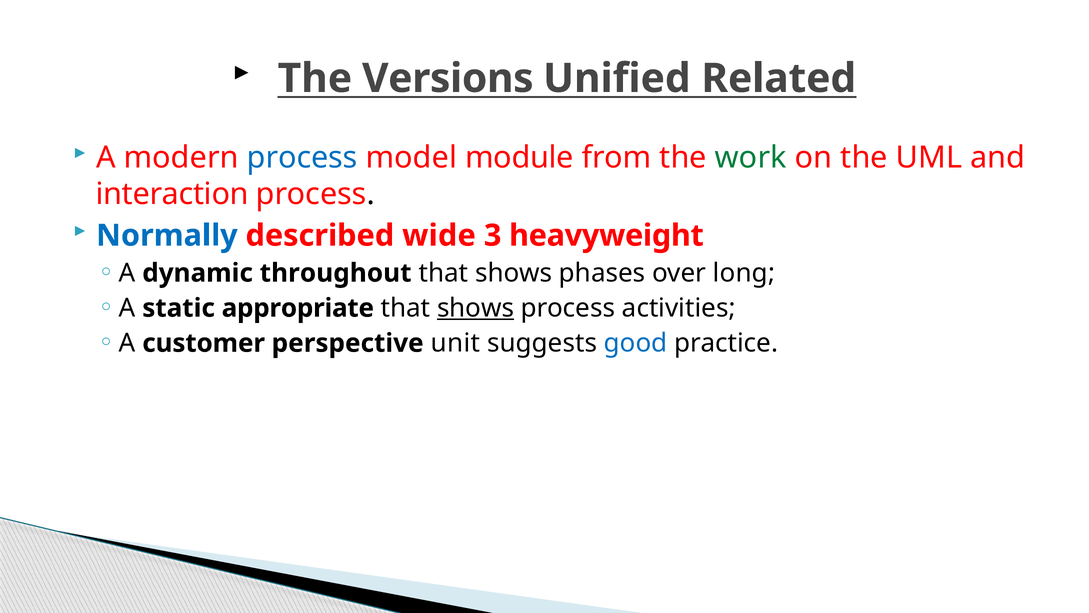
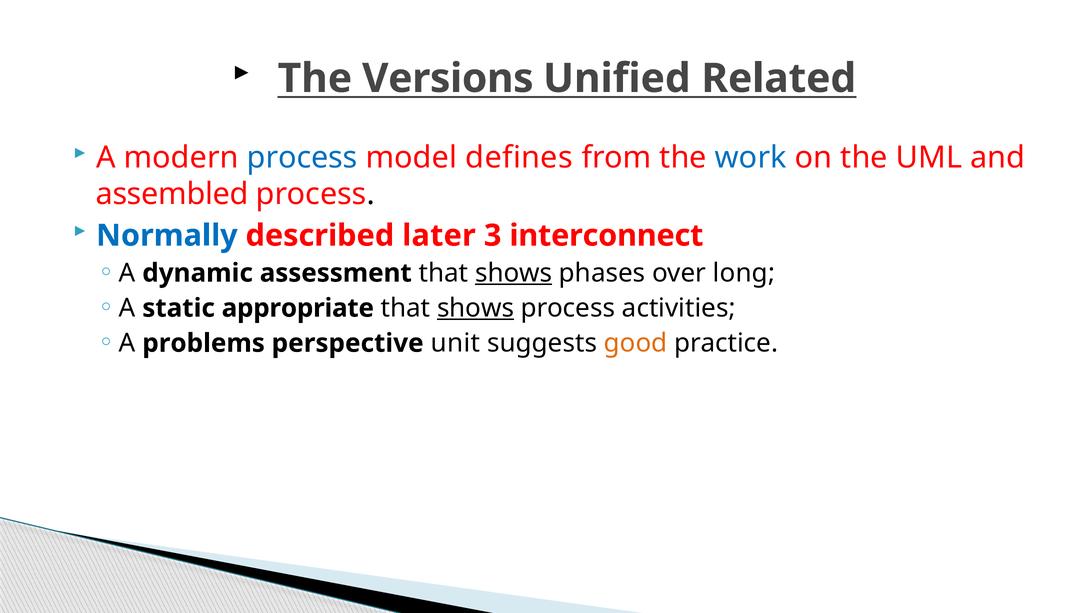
module: module -> defines (519, 157)
work colour: green -> blue (751, 157)
interaction: interaction -> assembled (172, 194)
wide: wide -> later (439, 235)
heavyweight: heavyweight -> interconnect (606, 235)
throughout: throughout -> assessment (336, 273)
shows underline: none -> present (514, 273)
customer: customer -> problems (204, 343)
good colour: blue -> orange (636, 343)
